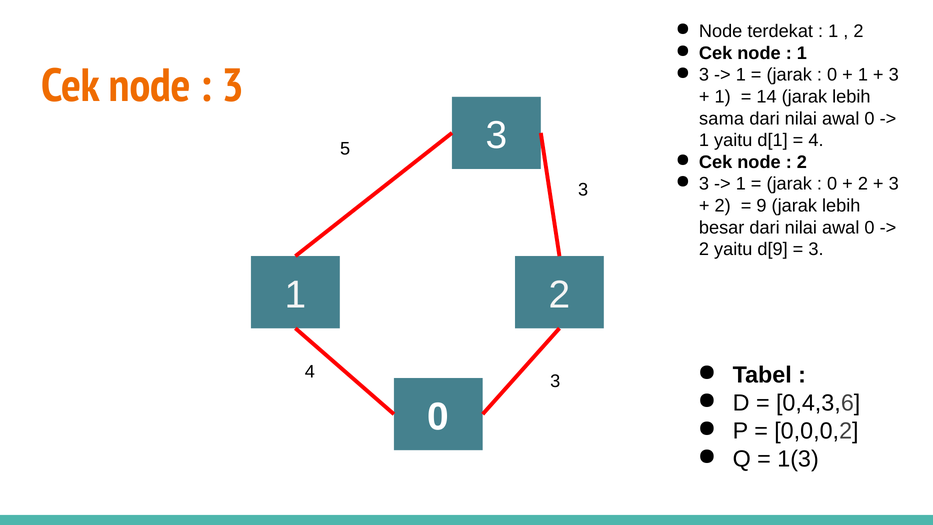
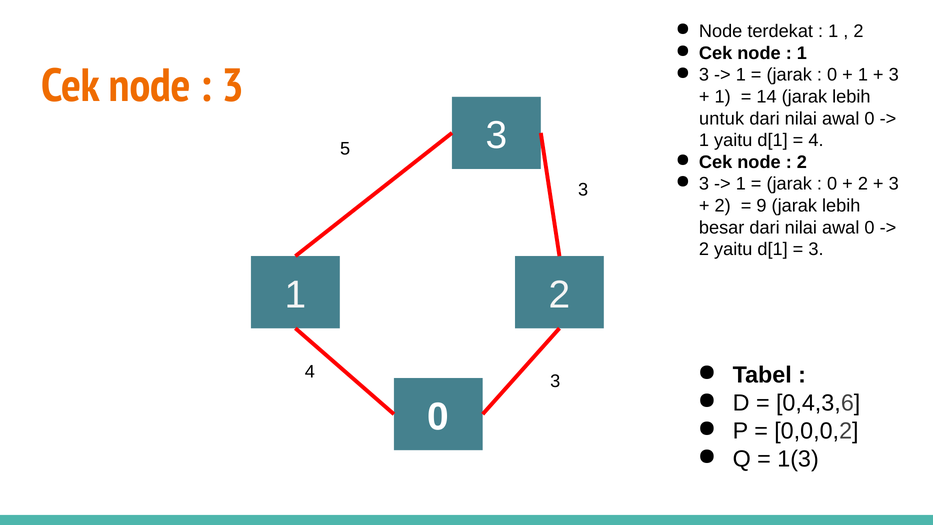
sama: sama -> untuk (722, 119)
2 yaitu d[9: d[9 -> d[1 (773, 249)
